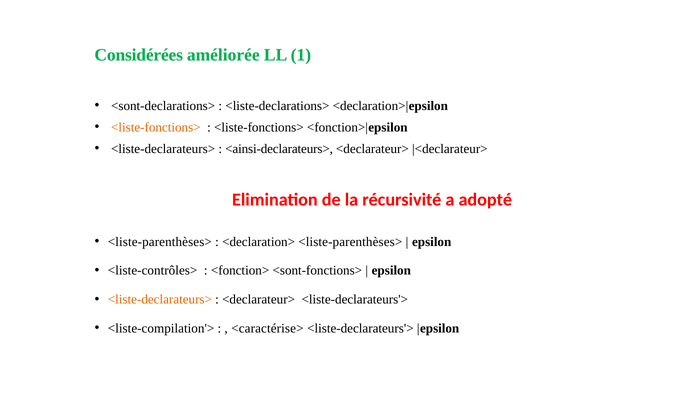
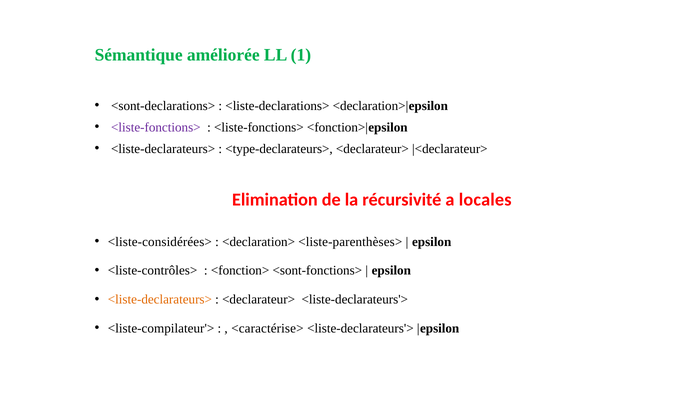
Considérées: Considérées -> Sémantique (139, 55)
<liste-fonctions> colour: orange -> purple (156, 127)
<ainsi-declarateurs>: <ainsi-declarateurs> -> <type-declarateurs> (279, 149)
adopté: adopté -> locales (485, 200)
<liste-parenthèses>: <liste-parenthèses> -> <liste-considérées> (160, 242)
<liste-compilation'>: <liste-compilation'> -> <liste-compilateur'> (161, 328)
